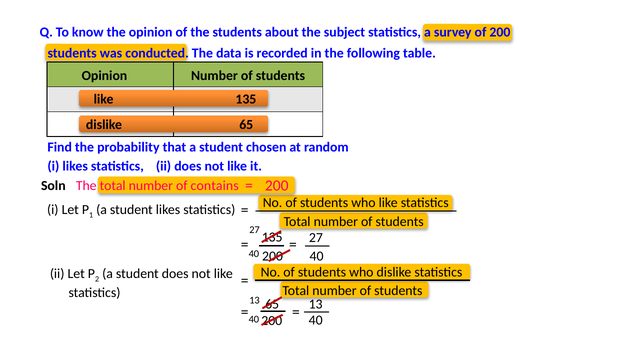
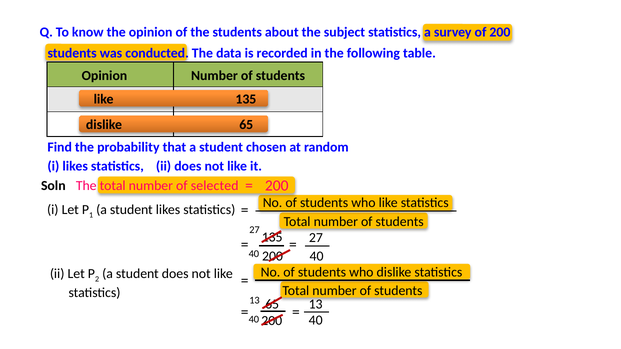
contains: contains -> selected (215, 186)
